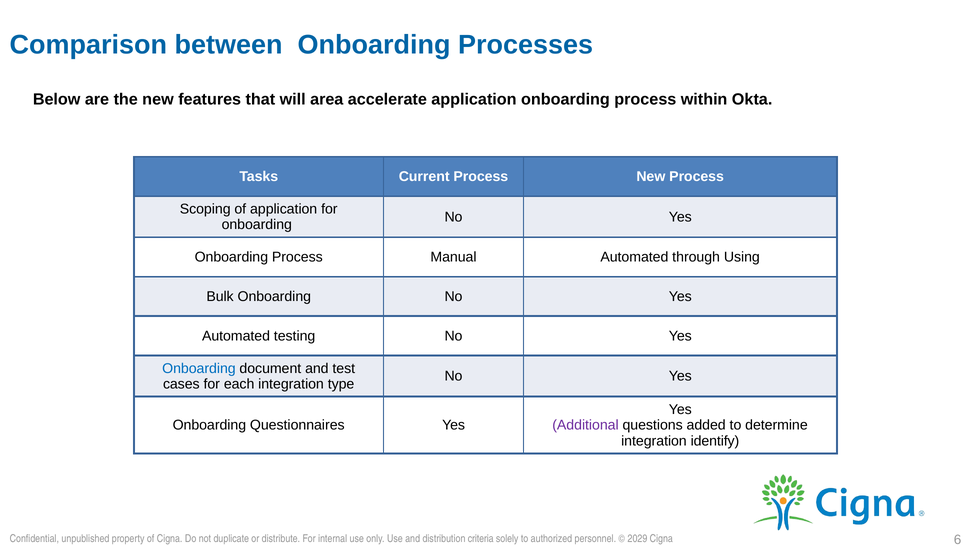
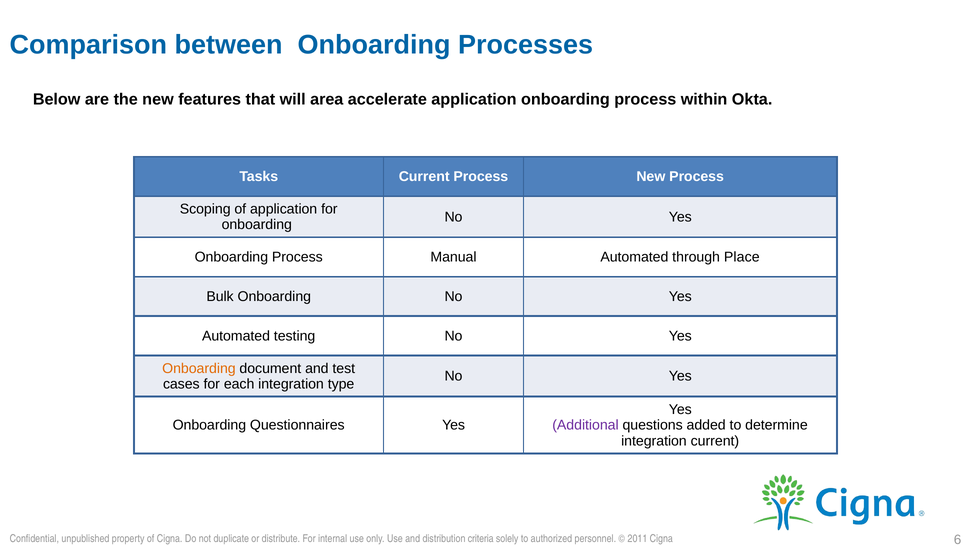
Using: Using -> Place (742, 257)
Onboarding colour: blue -> orange (199, 368)
integration identify: identify -> current (715, 441)
2029: 2029 -> 2011 (637, 539)
